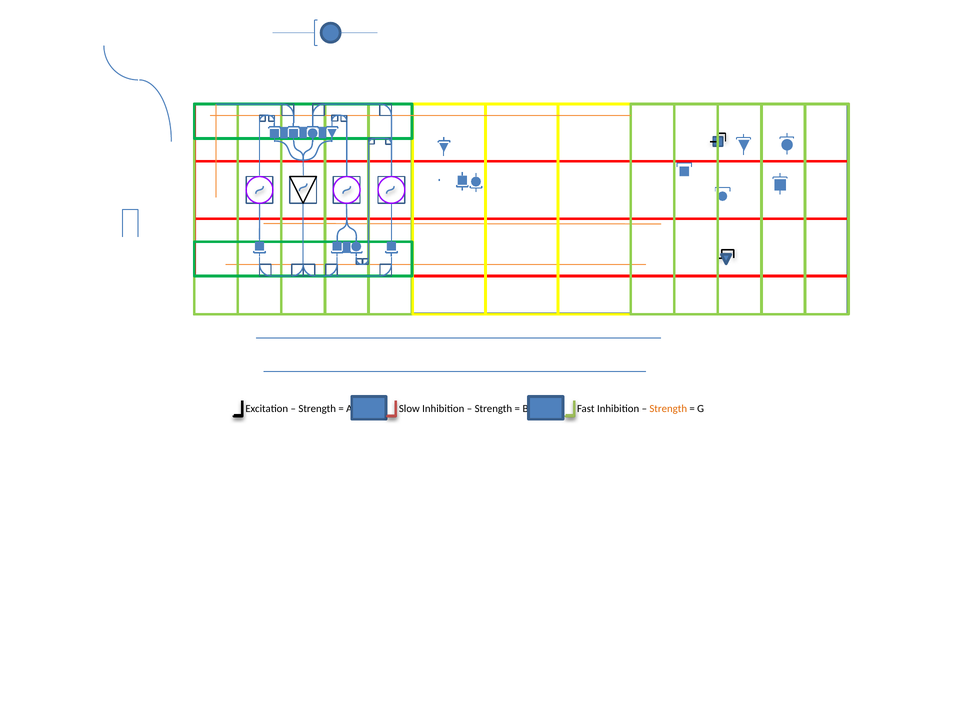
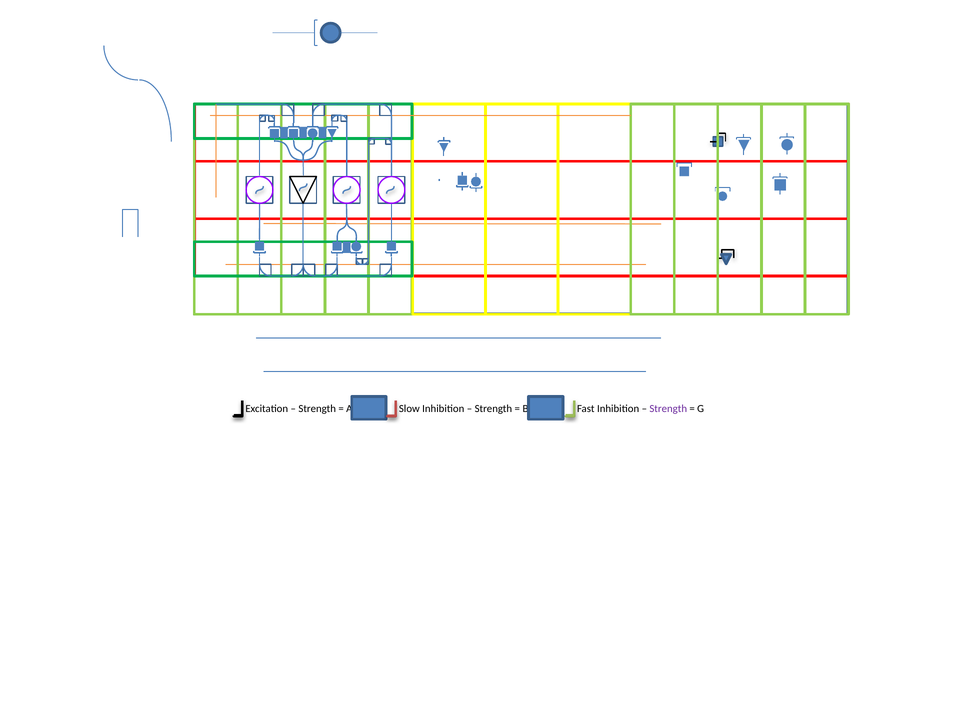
Strength colour: orange -> purple (668, 409)
